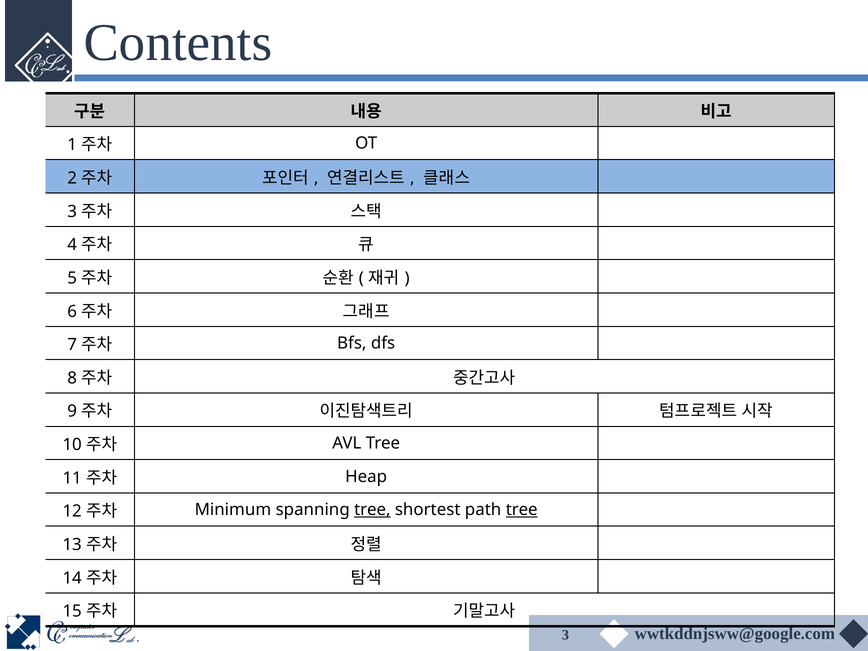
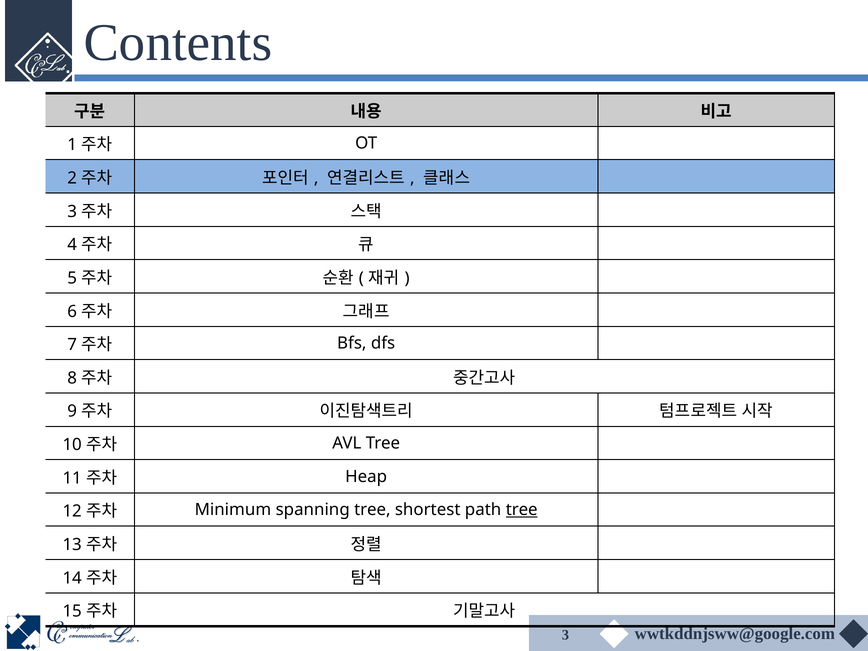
tree underline: present -> none (372, 510)
